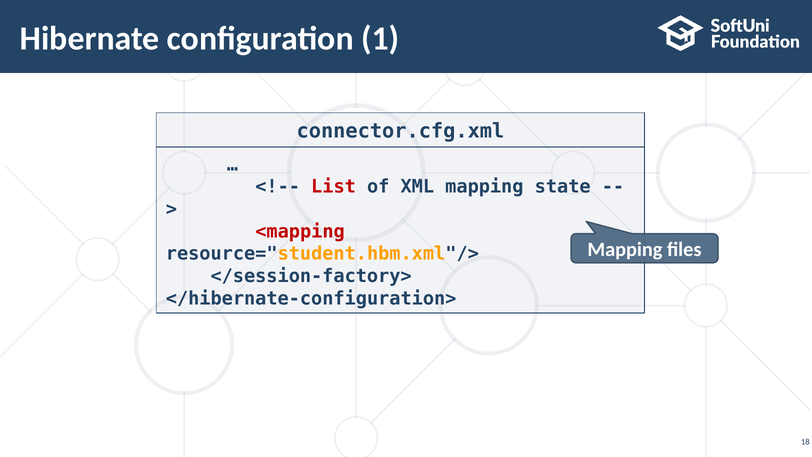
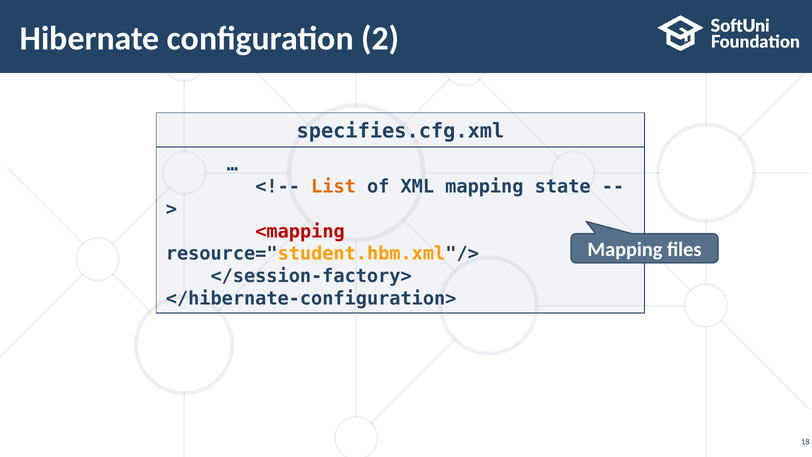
1: 1 -> 2 (380, 38)
connector.cfg.xml: connector.cfg.xml -> specifies.cfg.xml (400, 131)
List colour: red -> orange (334, 187)
